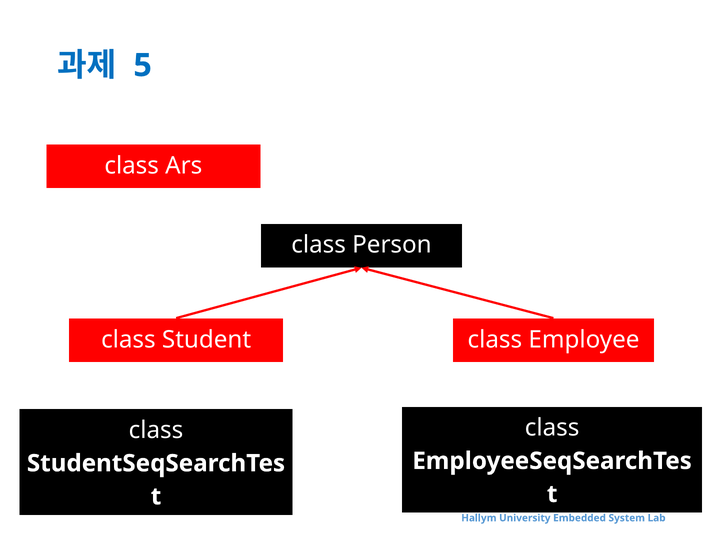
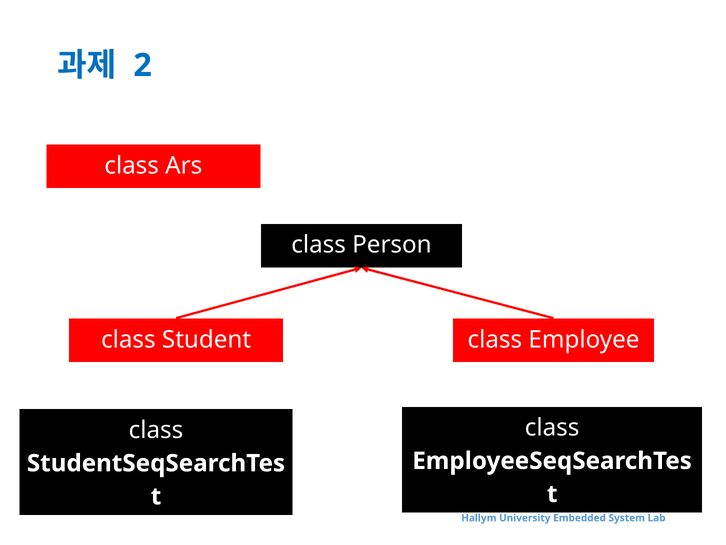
5: 5 -> 2 (143, 65)
